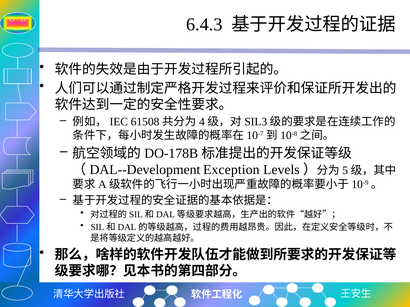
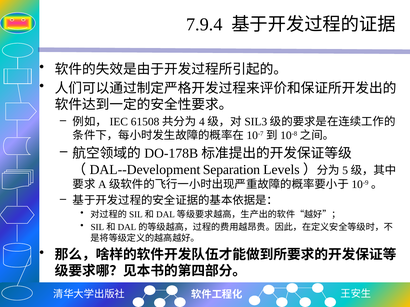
6.4.3: 6.4.3 -> 7.9.4 (204, 25)
Exception: Exception -> Separation (231, 170)
